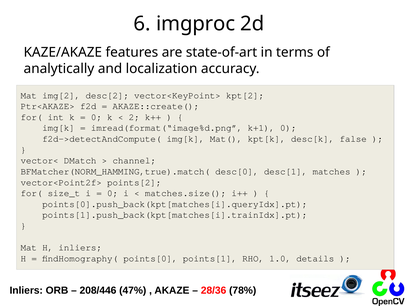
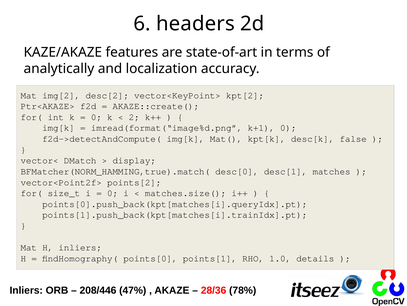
imgproc: imgproc -> headers (195, 24)
channel: channel -> display (134, 160)
